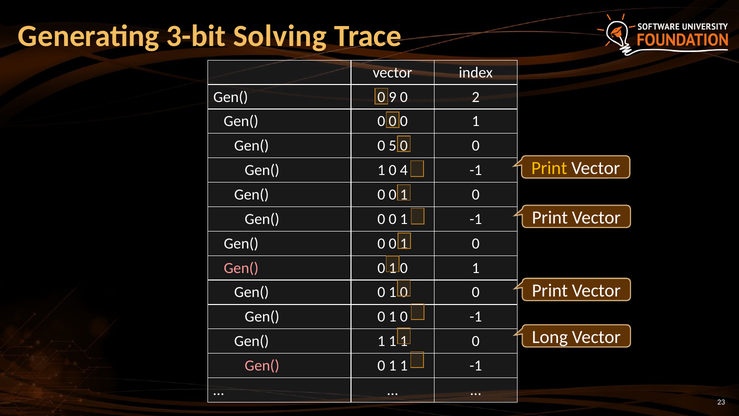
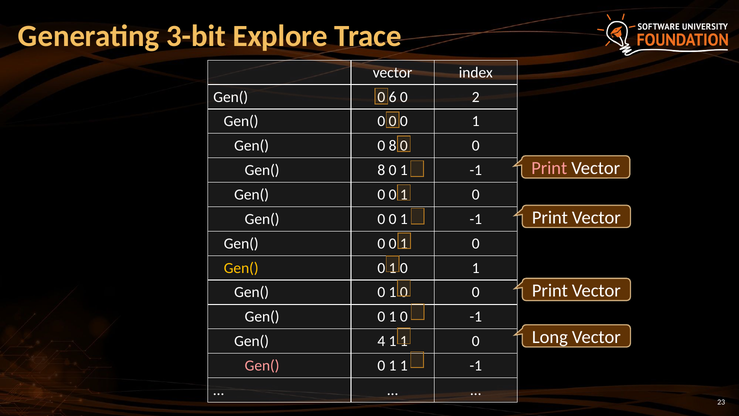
Solving: Solving -> Explore (280, 36)
9: 9 -> 6 (393, 97)
0 5: 5 -> 8 (393, 146)
Print colour: yellow -> pink (549, 168)
1: 1 -> 8 (381, 170)
4: 4 -> 1 (404, 170)
Gen( colour: pink -> yellow (241, 268)
1: 1 -> 4 (381, 341)
